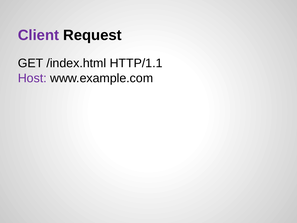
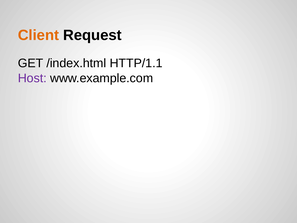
Client colour: purple -> orange (38, 35)
